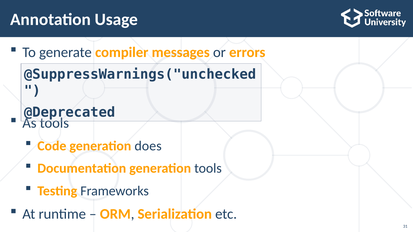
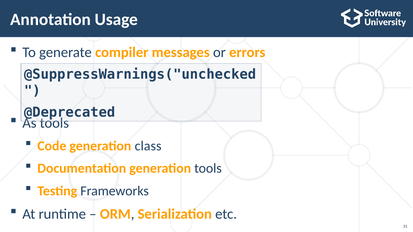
does: does -> class (148, 146)
